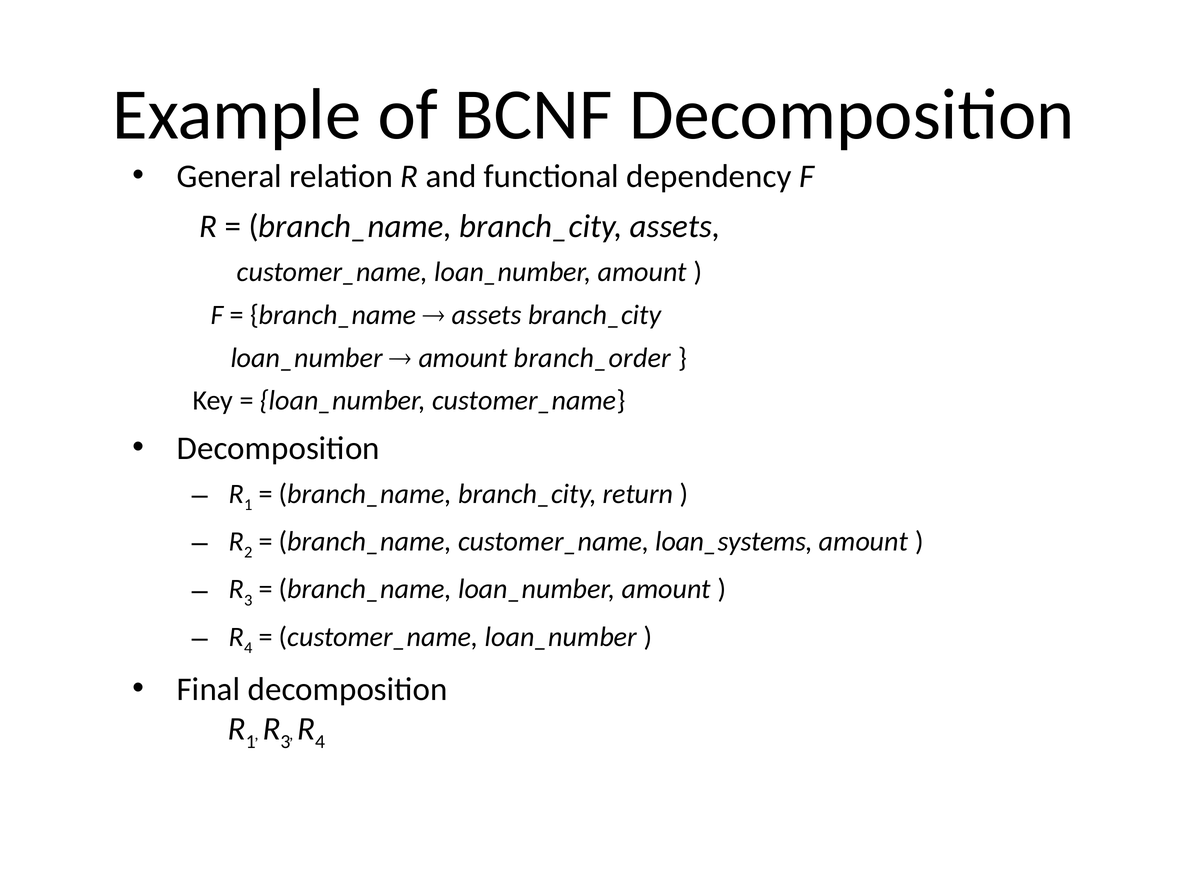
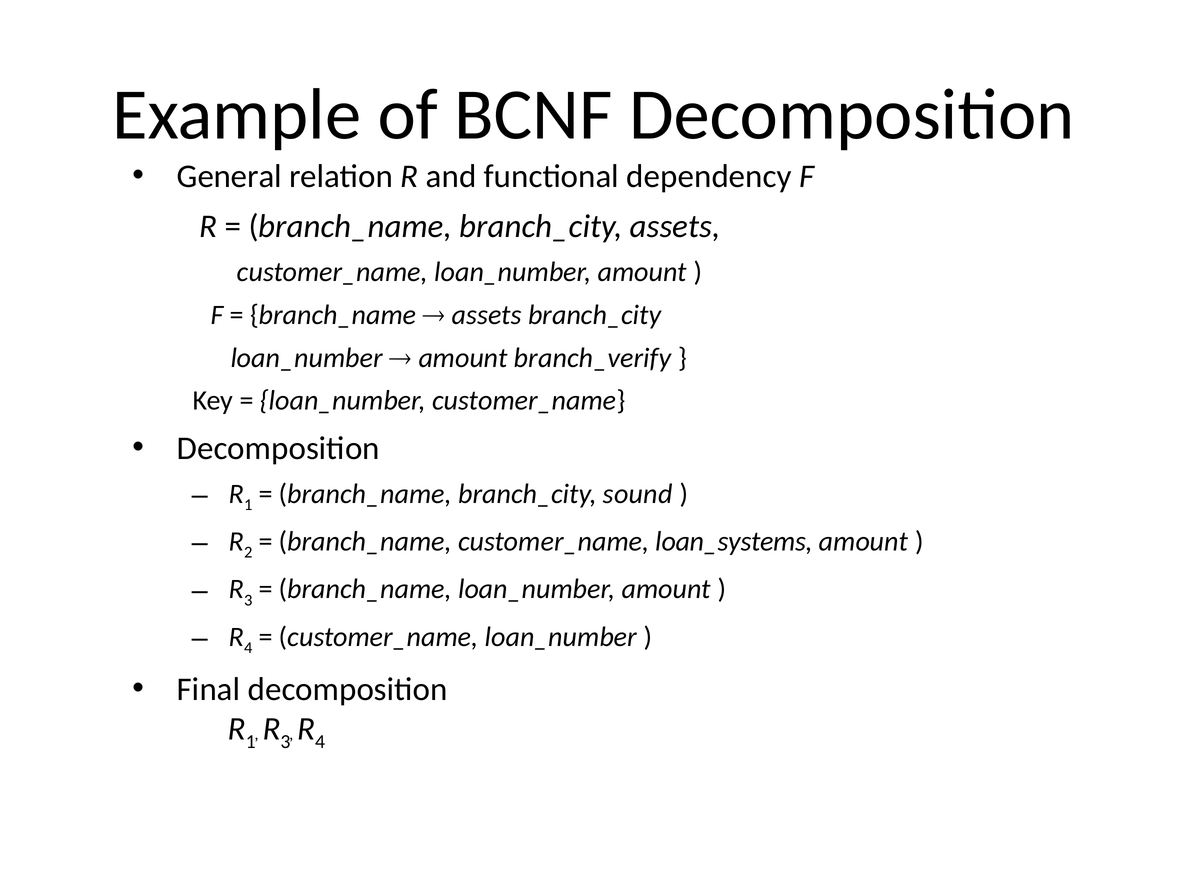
branch_order: branch_order -> branch_verify (593, 358)
return: return -> sound (638, 494)
